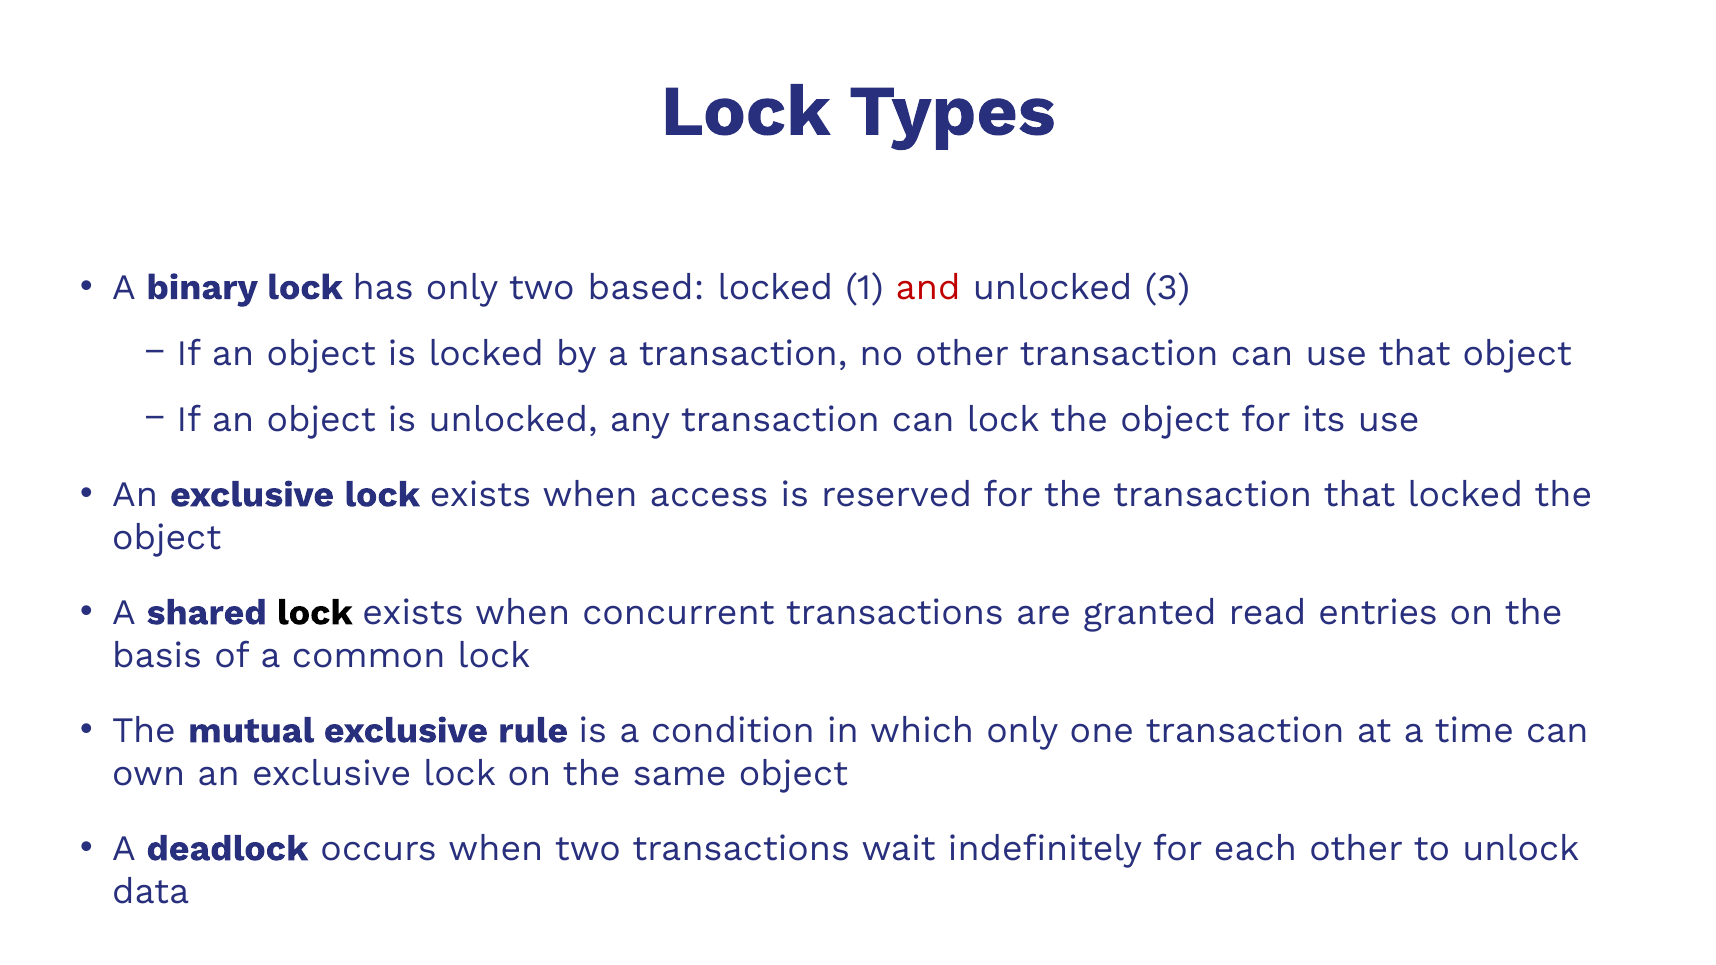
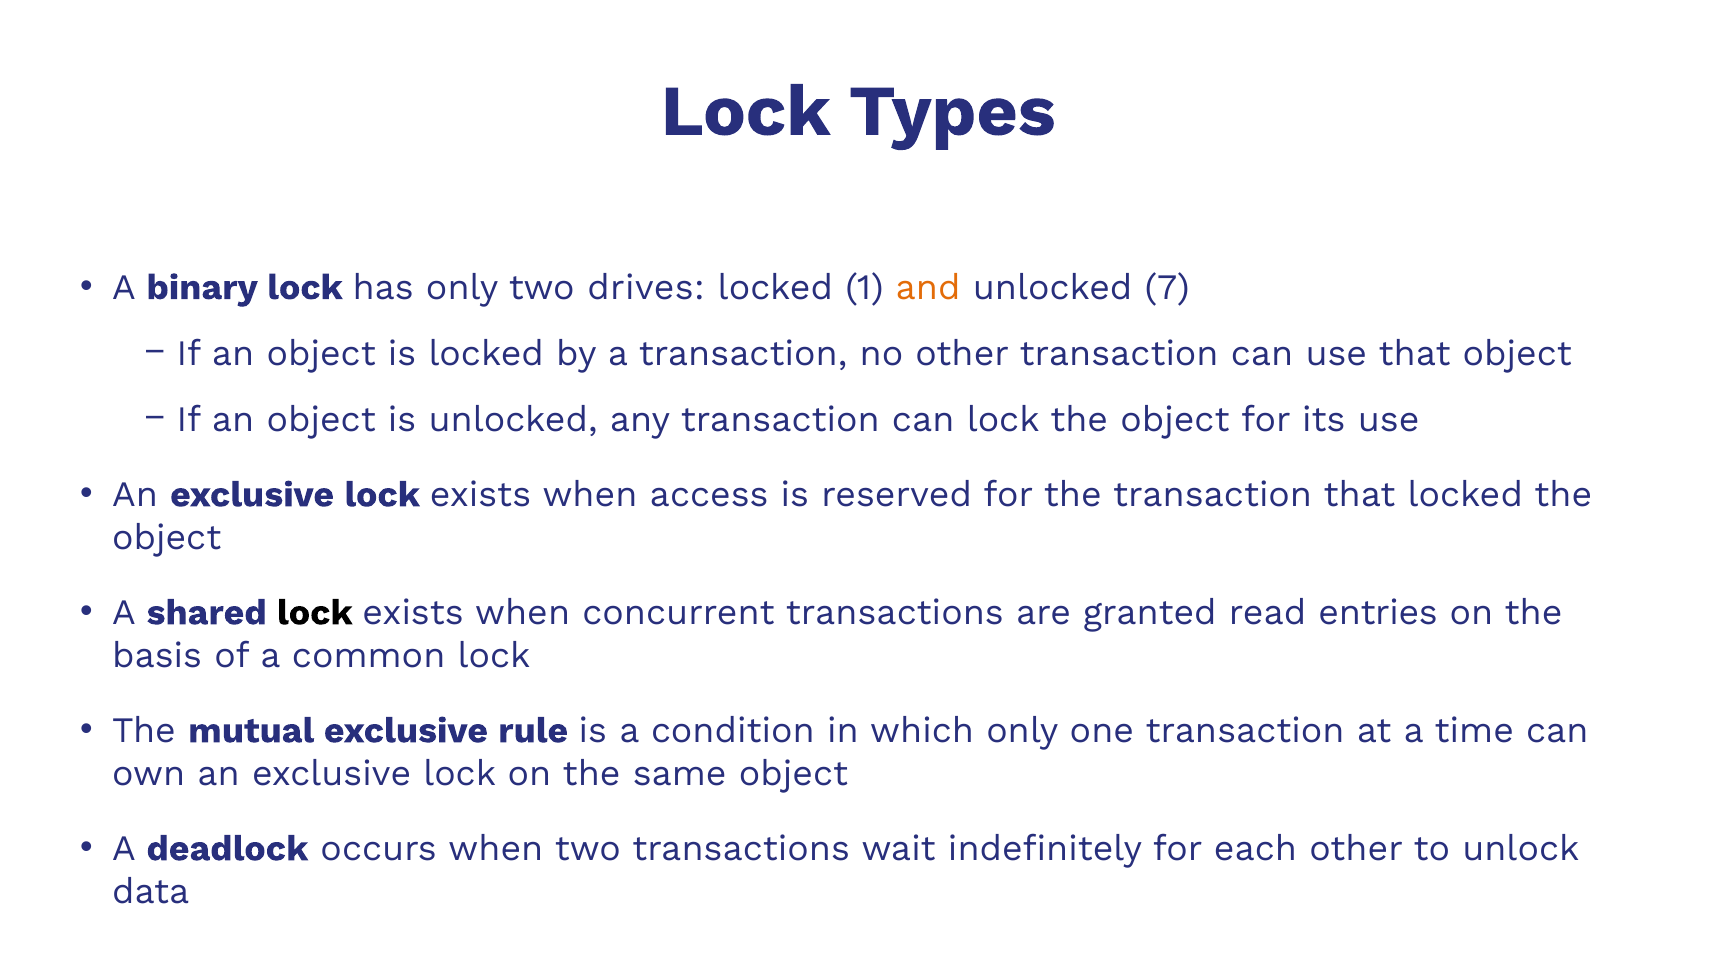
based: based -> drives (646, 287)
and colour: red -> orange (928, 287)
3: 3 -> 7 (1167, 287)
